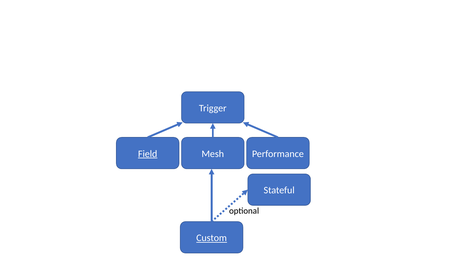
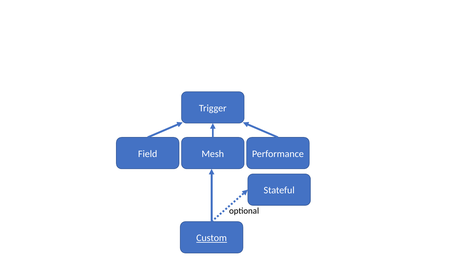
Field underline: present -> none (148, 154)
